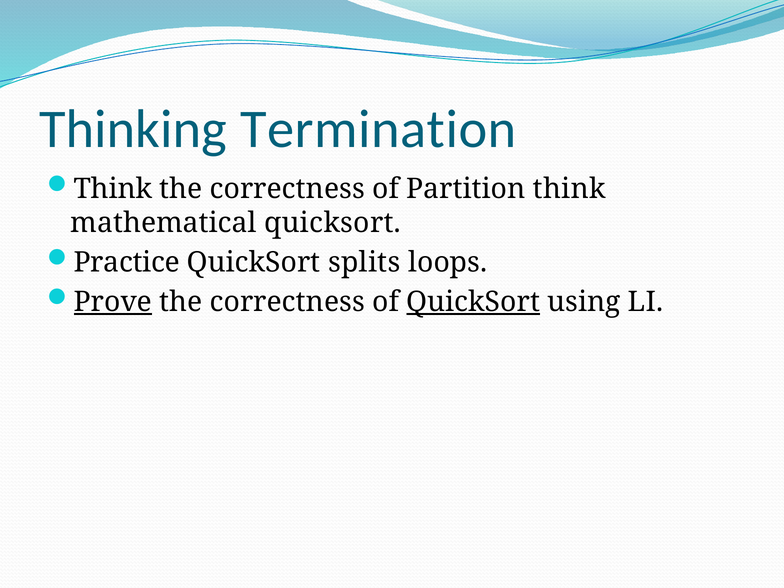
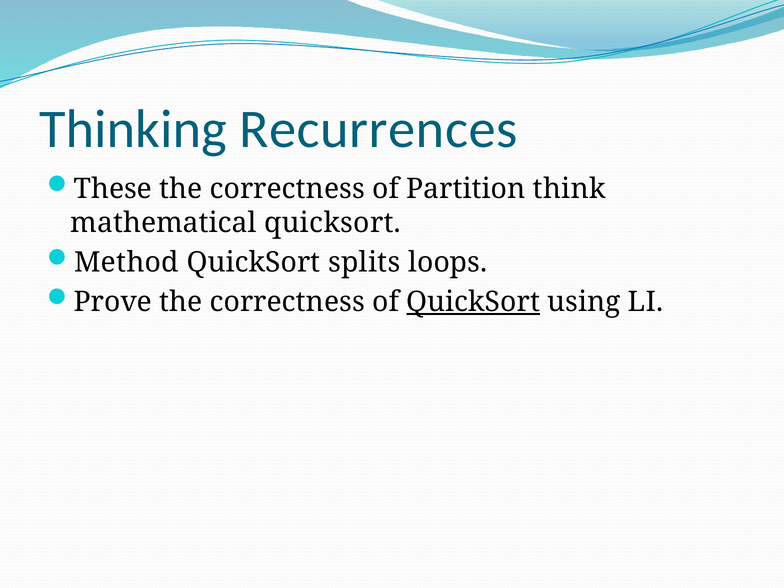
Termination: Termination -> Recurrences (378, 129)
Think: Think -> These (113, 189)
Practice: Practice -> Method (126, 262)
Prove underline: present -> none (113, 302)
